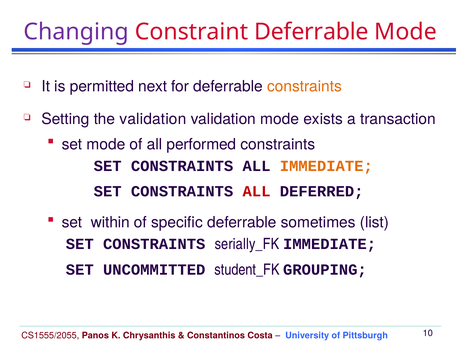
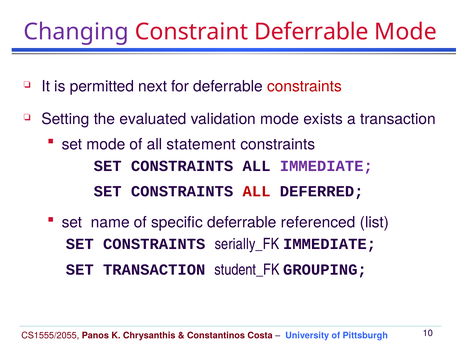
constraints colour: orange -> red (304, 86)
the validation: validation -> evaluated (153, 119)
performed: performed -> statement (201, 144)
IMMEDIATE colour: orange -> purple (326, 166)
within: within -> name (110, 222)
sometimes: sometimes -> referenced (318, 222)
SET UNCOMMITTED: UNCOMMITTED -> TRANSACTION (154, 269)
